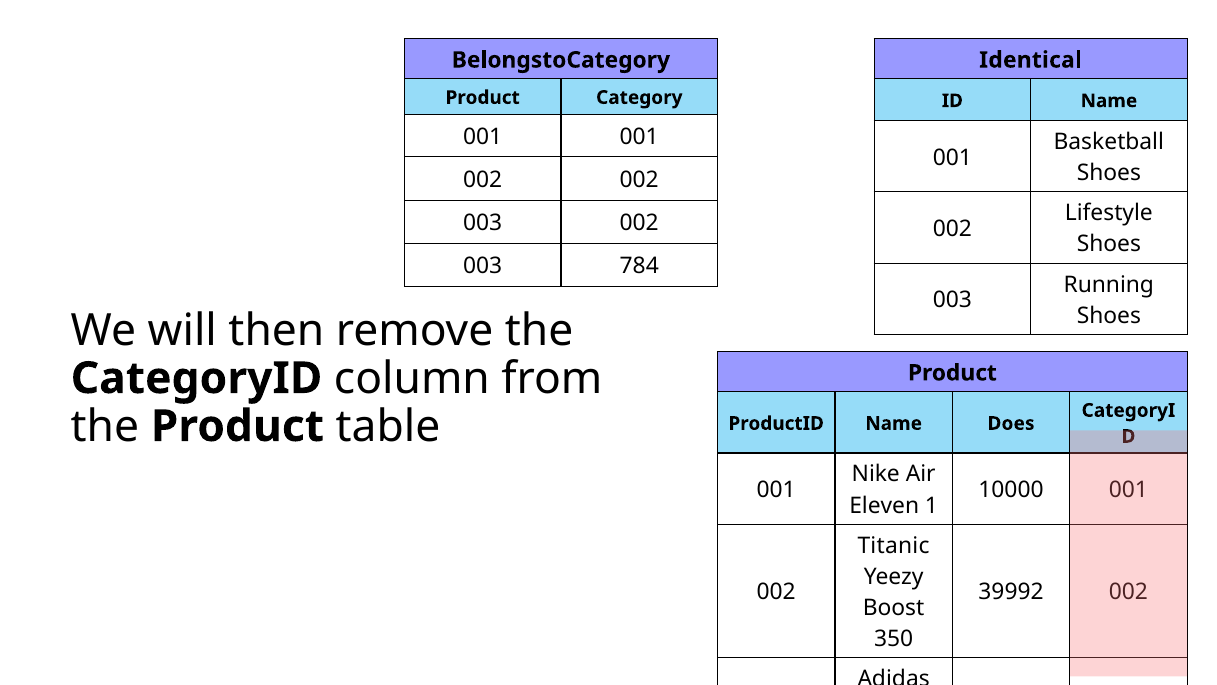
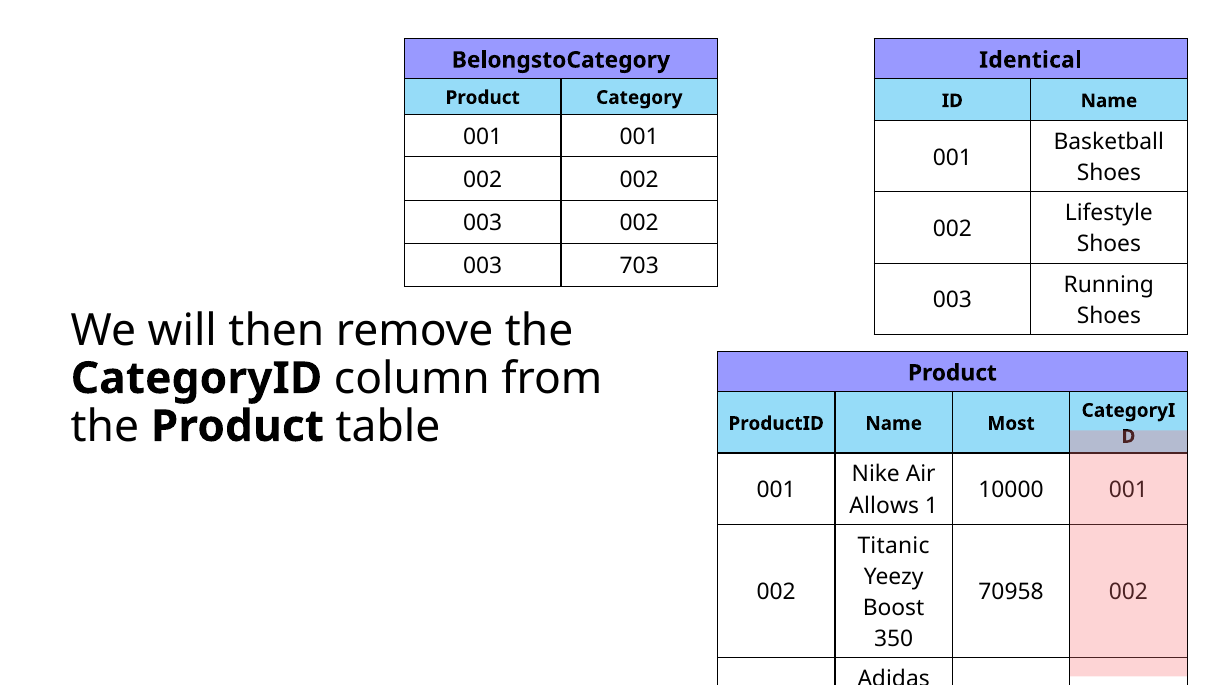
784: 784 -> 703 (639, 266)
Does: Does -> Most (1011, 423)
Eleven: Eleven -> Allows (884, 505)
39992: 39992 -> 70958 (1011, 592)
